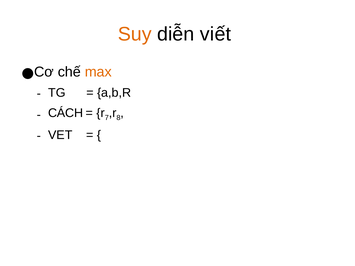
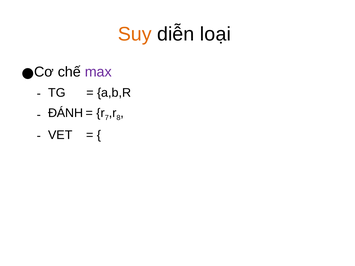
viết: viết -> loại (216, 34)
max colour: orange -> purple (98, 72)
CÁCH: CÁCH -> ĐÁNH (66, 113)
